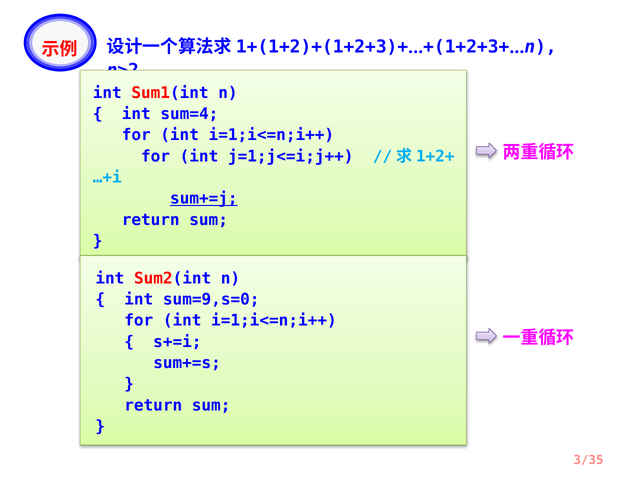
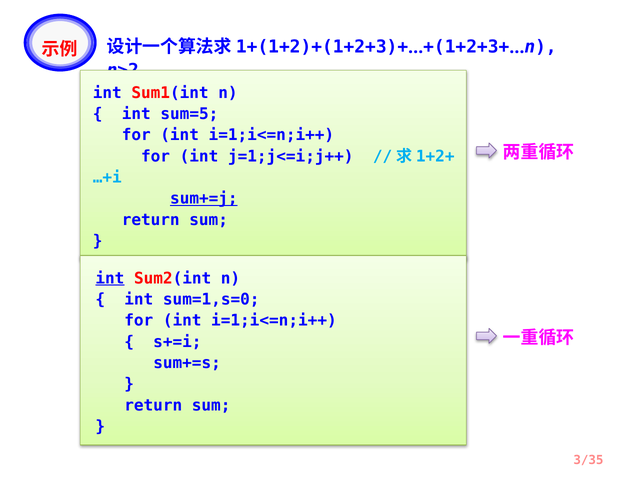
sum=4: sum=4 -> sum=5 (189, 114)
int underline: none -> present (110, 279)
sum=9,s=0: sum=9,s=0 -> sum=1,s=0 (211, 300)
